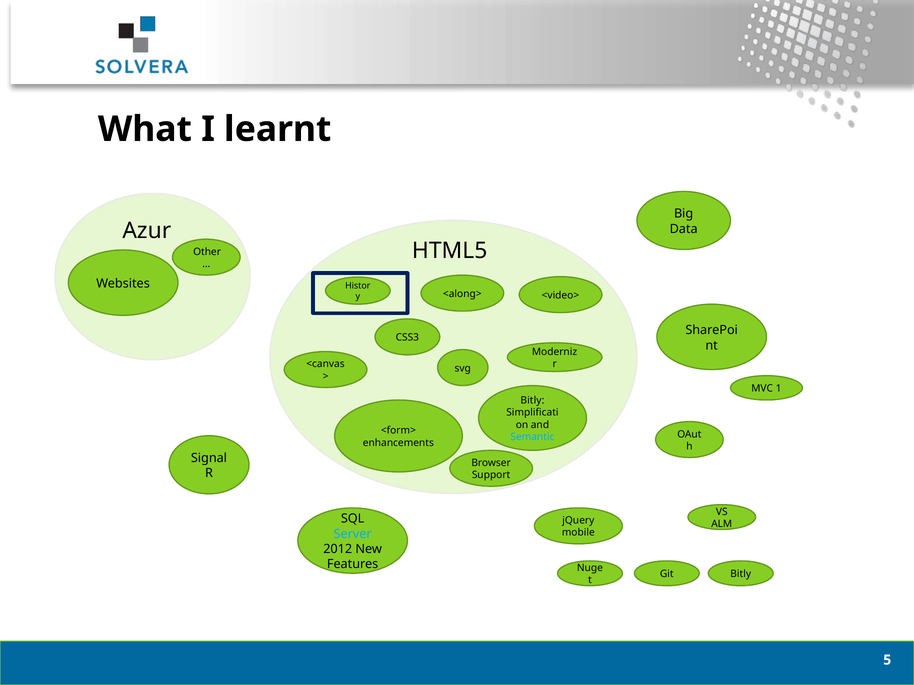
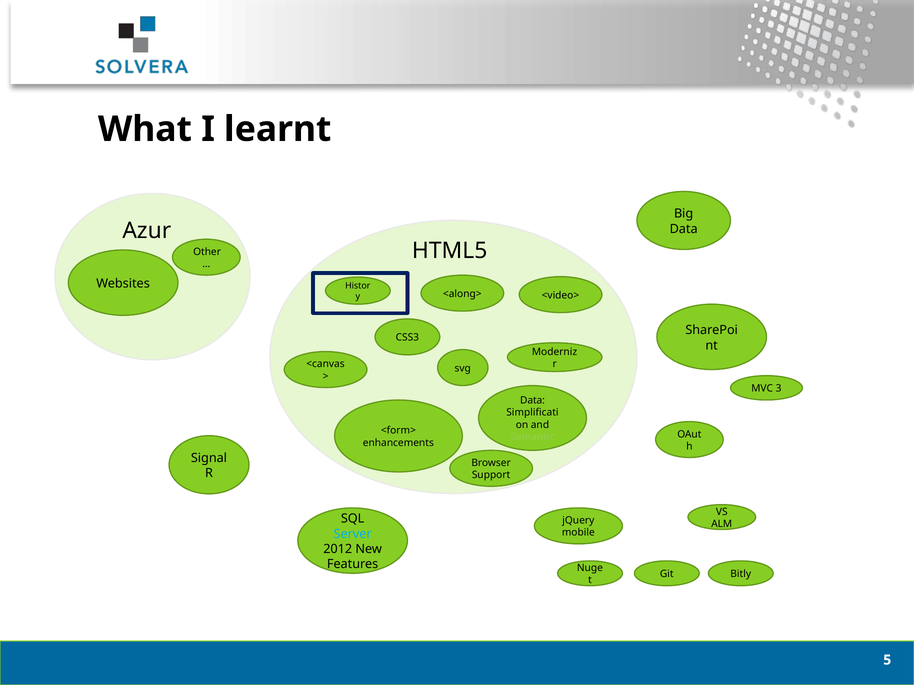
1: 1 -> 3 (779, 389)
Bitly: Bitly -> Data (532, 401)
Semantic colour: light blue -> light green (532, 437)
